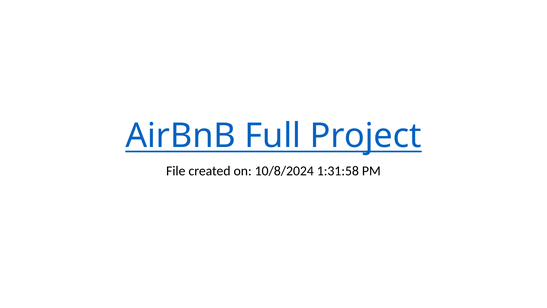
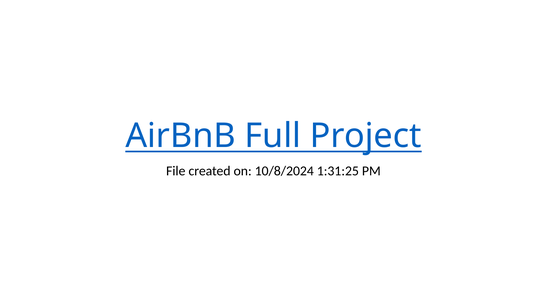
1:31:58: 1:31:58 -> 1:31:25 (338, 171)
